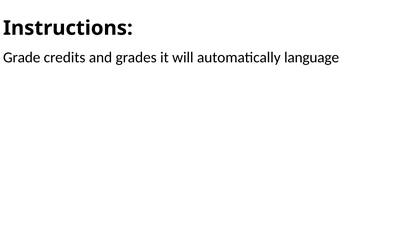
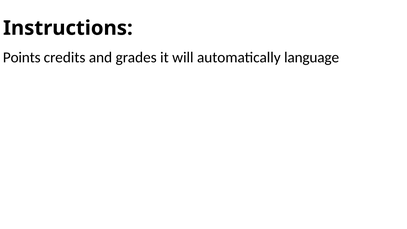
Grade: Grade -> Points (22, 57)
